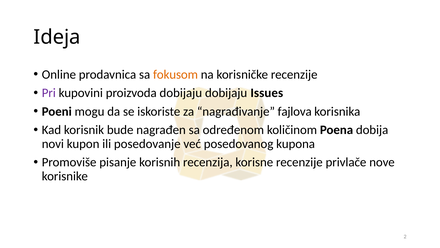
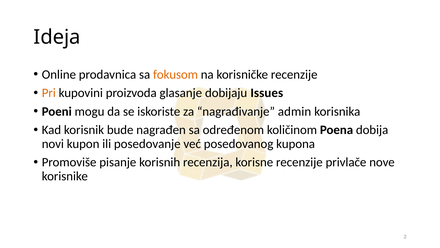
Pri colour: purple -> orange (49, 93)
proizvoda dobijaju: dobijaju -> glasanje (181, 93)
fajlova: fajlova -> admin (295, 111)
